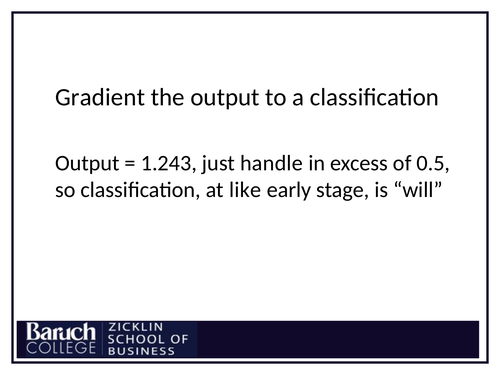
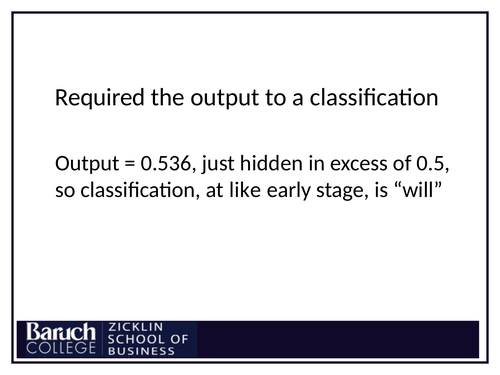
Gradient: Gradient -> Required (100, 97)
1.243: 1.243 -> 0.536 (169, 163)
handle: handle -> hidden (272, 163)
